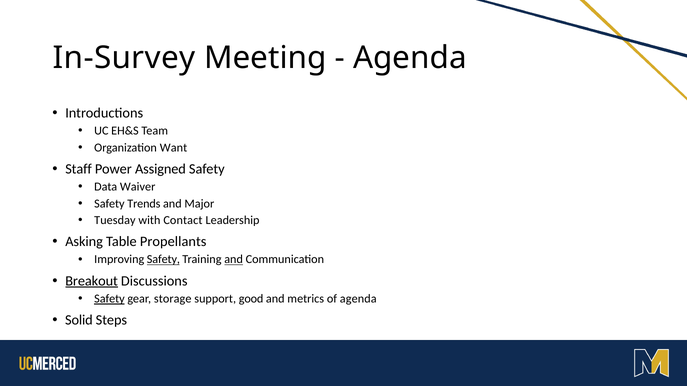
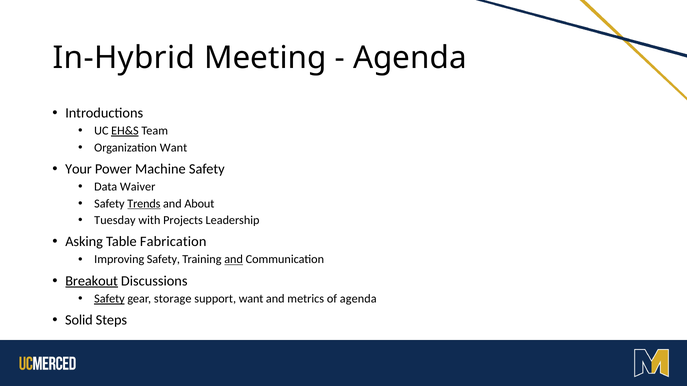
In-Survey: In-Survey -> In-Hybrid (124, 58)
EH&S underline: none -> present (125, 131)
Staff: Staff -> Your (79, 169)
Assigned: Assigned -> Machine (160, 169)
Trends underline: none -> present (144, 204)
Major: Major -> About (199, 204)
Contact: Contact -> Projects (183, 220)
Propellants: Propellants -> Fabrication (173, 242)
Safety underline: present -> none (163, 260)
support good: good -> want (251, 299)
